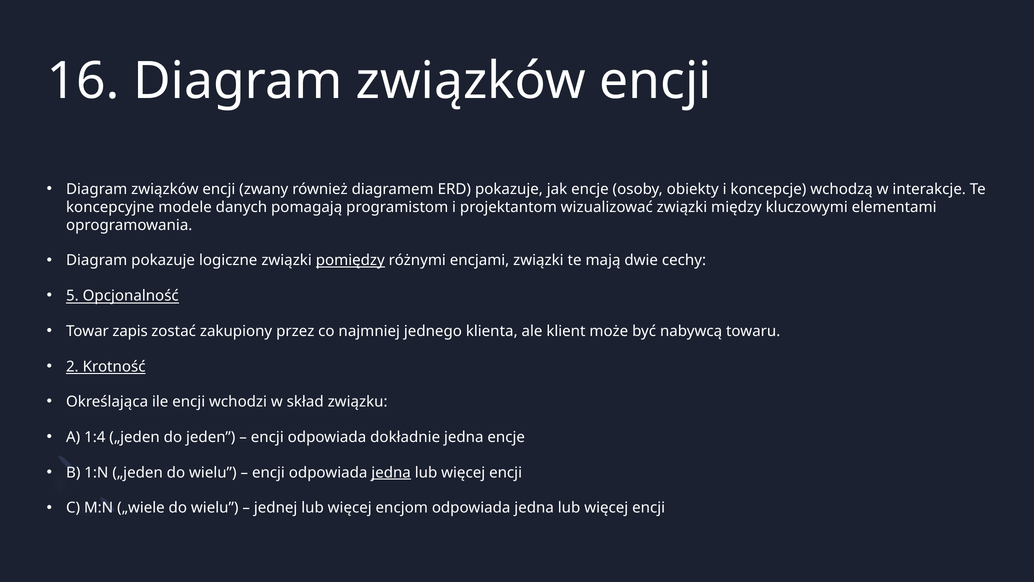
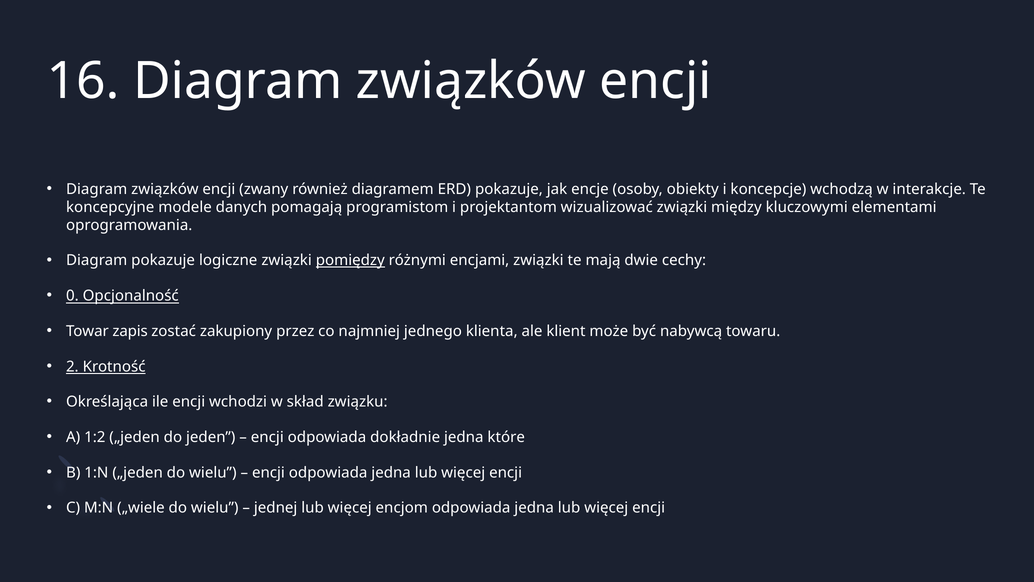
5: 5 -> 0 (72, 296)
1:4: 1:4 -> 1:2 (95, 437)
jedna encje: encje -> które (506, 437)
jedna underline: present -> none (391, 472)
